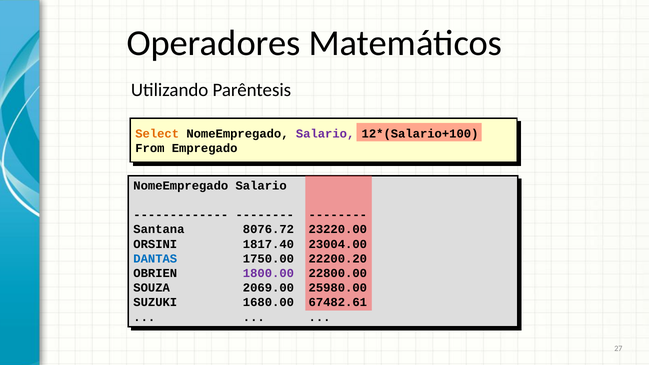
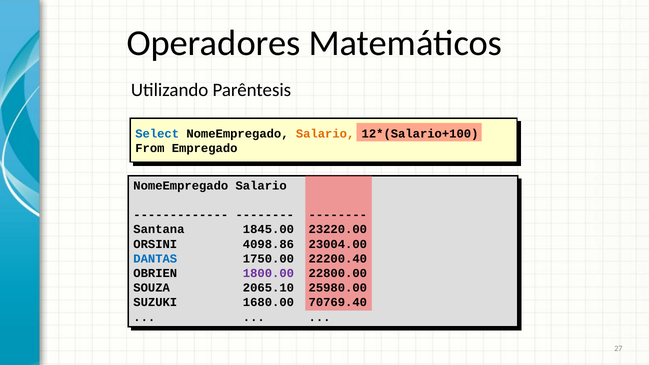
Select colour: orange -> blue (157, 134)
Salario colour: purple -> orange (325, 134)
8076.72: 8076.72 -> 1845.00 (268, 229)
1817.40: 1817.40 -> 4098.86 (268, 244)
22200.20: 22200.20 -> 22200.40 (338, 259)
2069.00: 2069.00 -> 2065.10 (268, 288)
67482.61: 67482.61 -> 70769.40 (338, 302)
